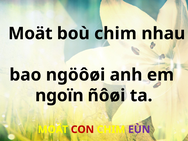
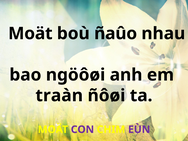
boù chim: chim -> ñaûo (116, 34)
ngoïn: ngoïn -> traàn (59, 96)
CON colour: red -> purple (82, 130)
